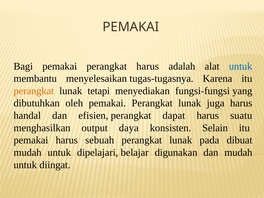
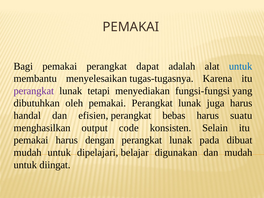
perangkat harus: harus -> dapat (148, 66)
perangkat colour: orange -> purple (34, 91)
dapat: dapat -> bebas (174, 116)
daya: daya -> code (129, 128)
sebuah: sebuah -> dengan (100, 140)
